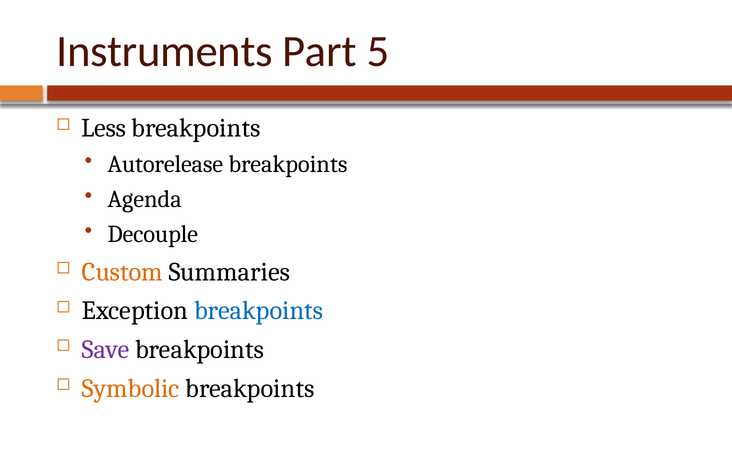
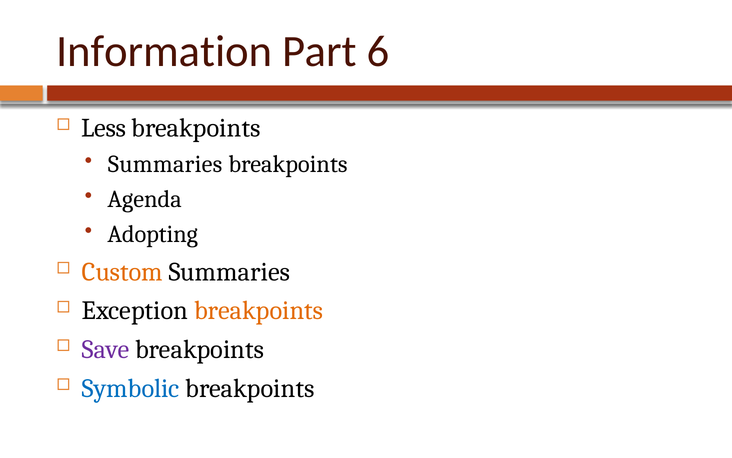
Instruments: Instruments -> Information (164, 51)
5: 5 -> 6 (378, 51)
Autorelease: Autorelease -> Summaries (165, 164)
Decouple: Decouple -> Adopting (153, 234)
breakpoints colour: blue -> orange (259, 310)
Symbolic colour: orange -> blue (131, 388)
